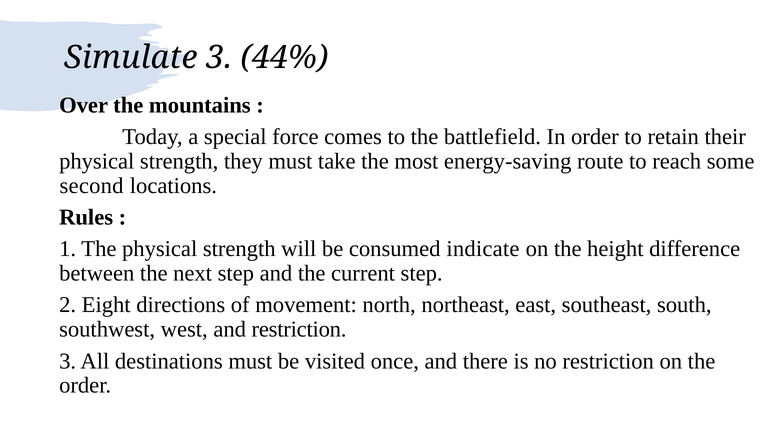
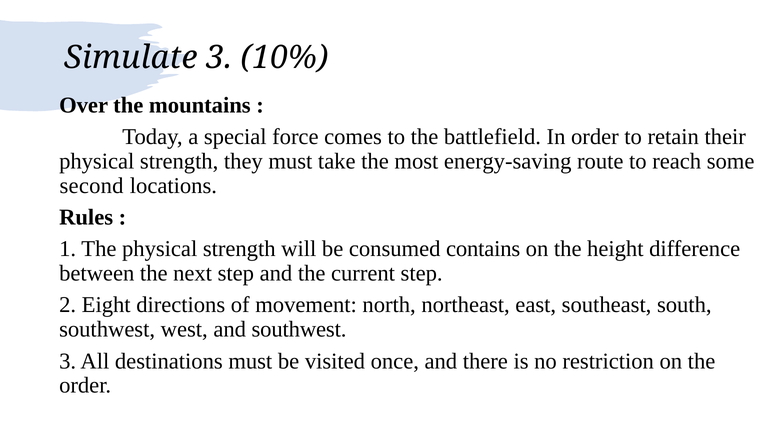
44%: 44% -> 10% (285, 58)
indicate: indicate -> contains (483, 249)
and restriction: restriction -> southwest (299, 330)
